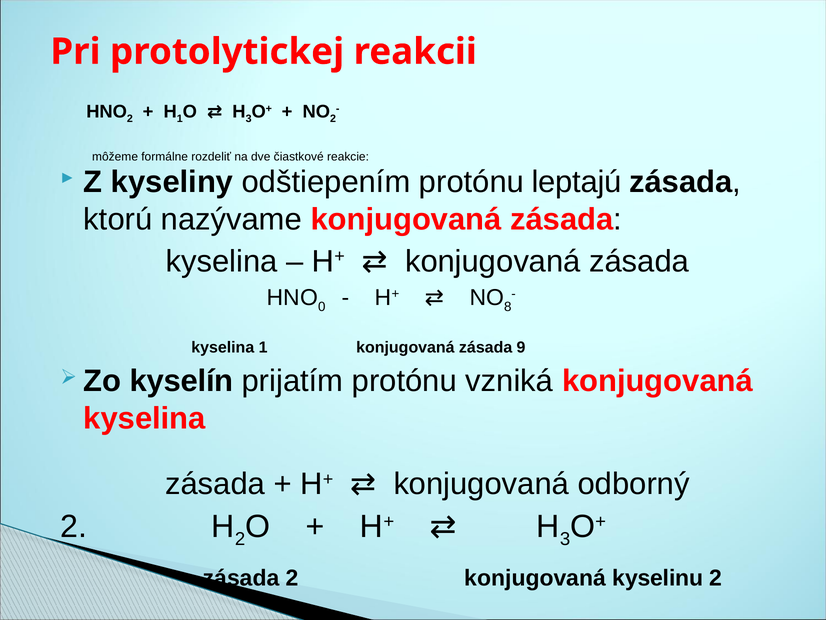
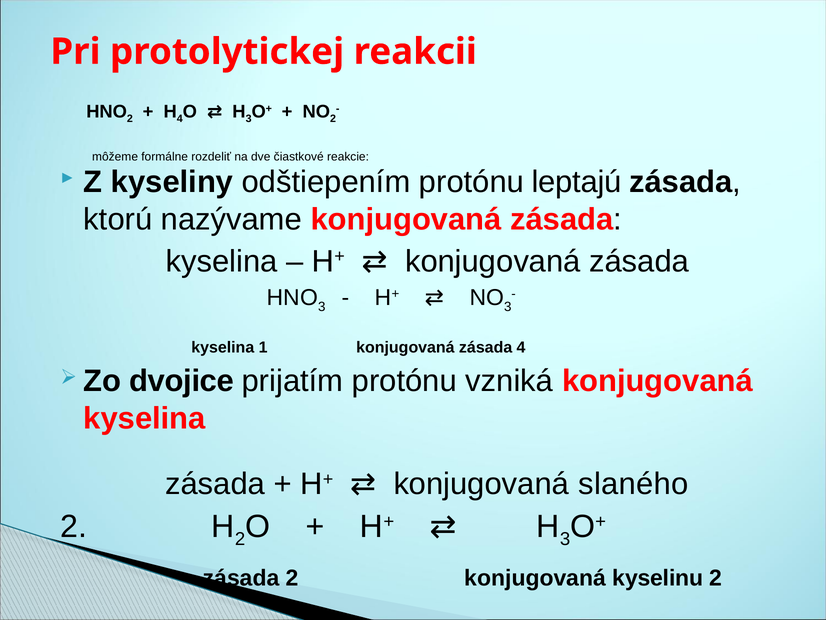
1: 1 -> 4 (180, 119)
0: 0 -> 3 (322, 306)
8: 8 -> 3 (508, 306)
zásada 9: 9 -> 4 (521, 347)
kyselín: kyselín -> dvojice (182, 381)
odborný: odborný -> slaného (634, 484)
